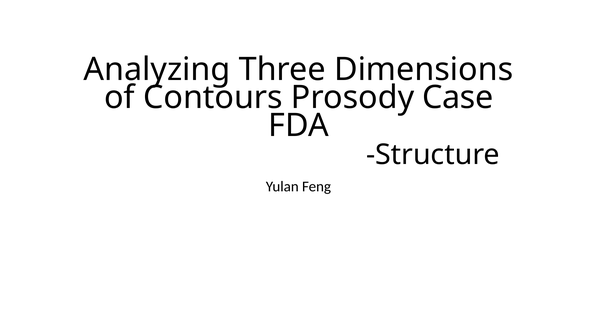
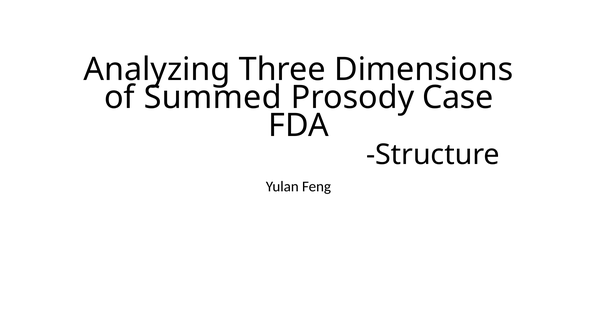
Contours: Contours -> Summed (213, 97)
